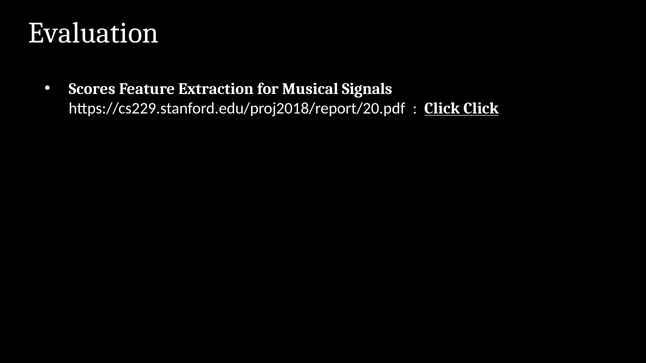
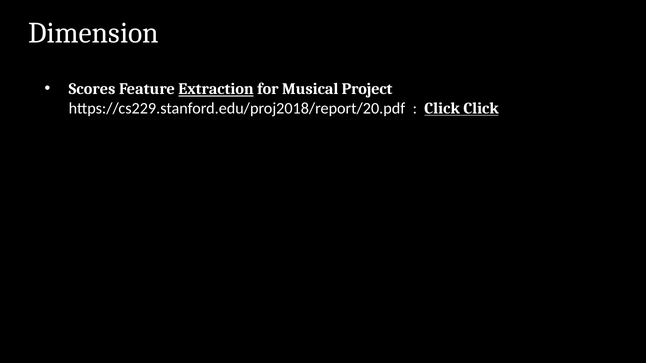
Evaluation: Evaluation -> Dimension (94, 33)
Extraction underline: none -> present (216, 89)
Signals: Signals -> Project (367, 89)
